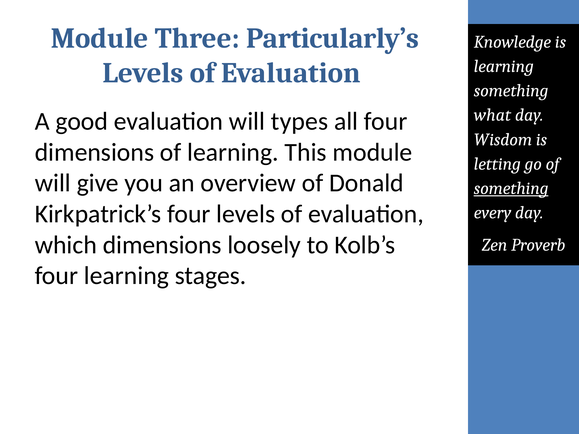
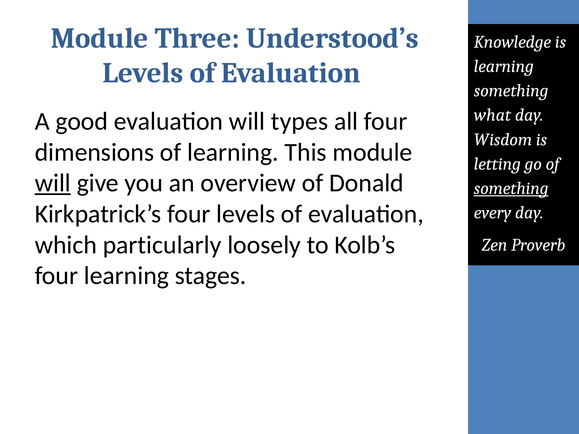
Particularly’s: Particularly’s -> Understood’s (332, 38)
will underline: none -> present (53, 183)
which dimensions: dimensions -> particularly (162, 245)
